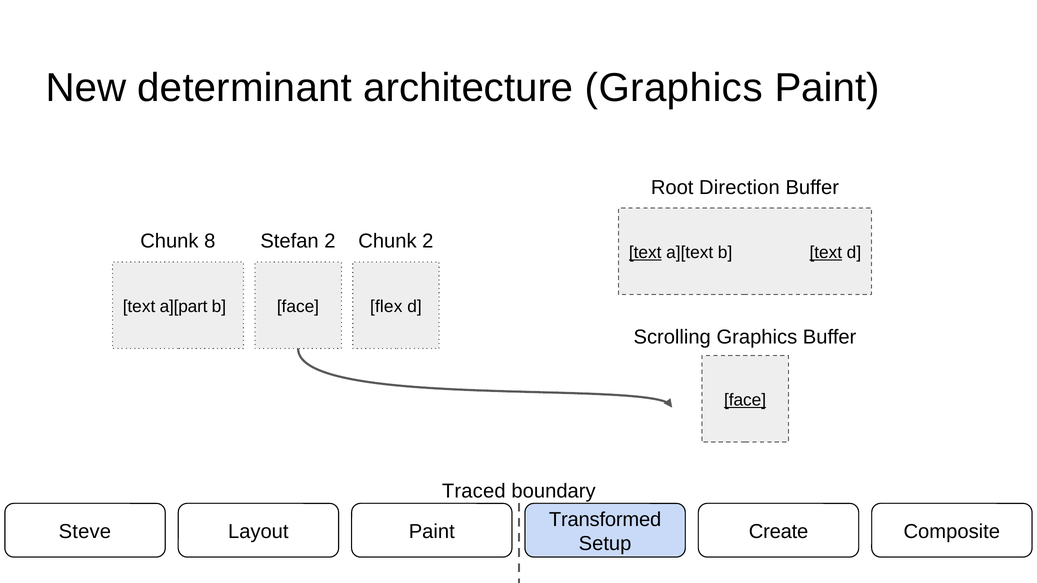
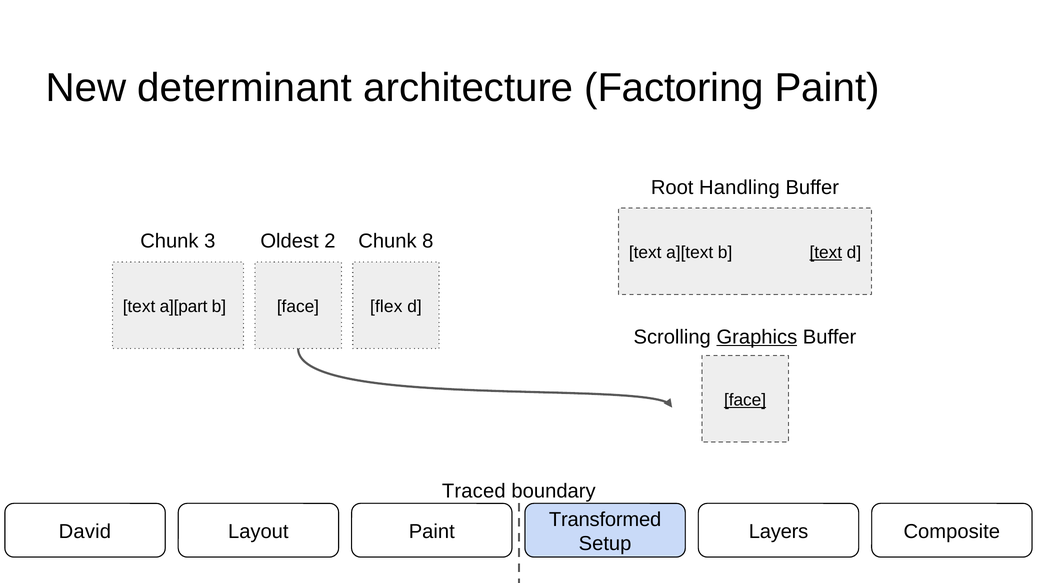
architecture Graphics: Graphics -> Factoring (674, 88)
Direction: Direction -> Handling (739, 188)
8: 8 -> 3 (210, 241)
Stefan: Stefan -> Oldest (290, 241)
Chunk 2: 2 -> 8 (428, 241)
text underline: present -> none (645, 253)
Graphics underline: none -> present (757, 337)
Steve: Steve -> David (85, 532)
Create: Create -> Layers (779, 532)
